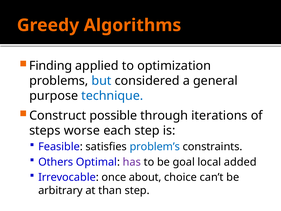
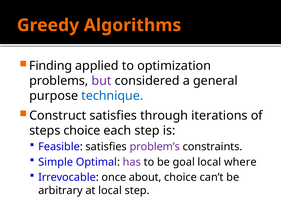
but colour: blue -> purple (102, 81)
Construct possible: possible -> satisfies (113, 115)
steps worse: worse -> choice (82, 130)
problem’s colour: blue -> purple (155, 147)
Others: Others -> Simple (56, 162)
added: added -> where (240, 162)
at than: than -> local (110, 190)
